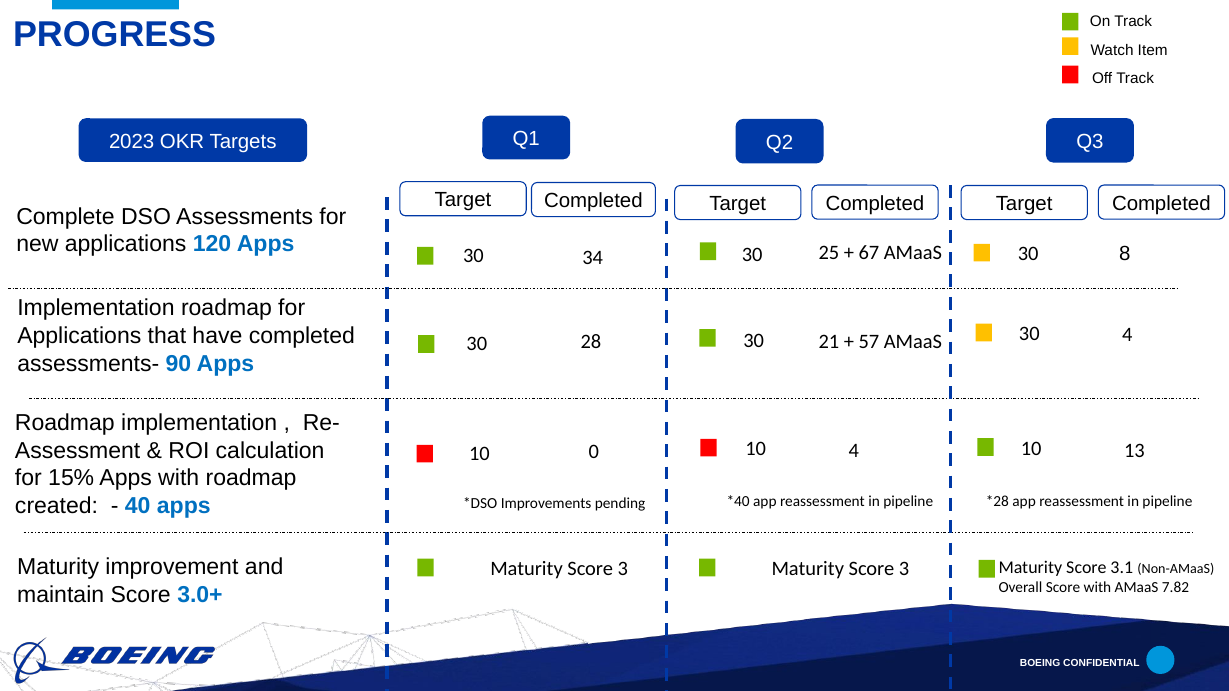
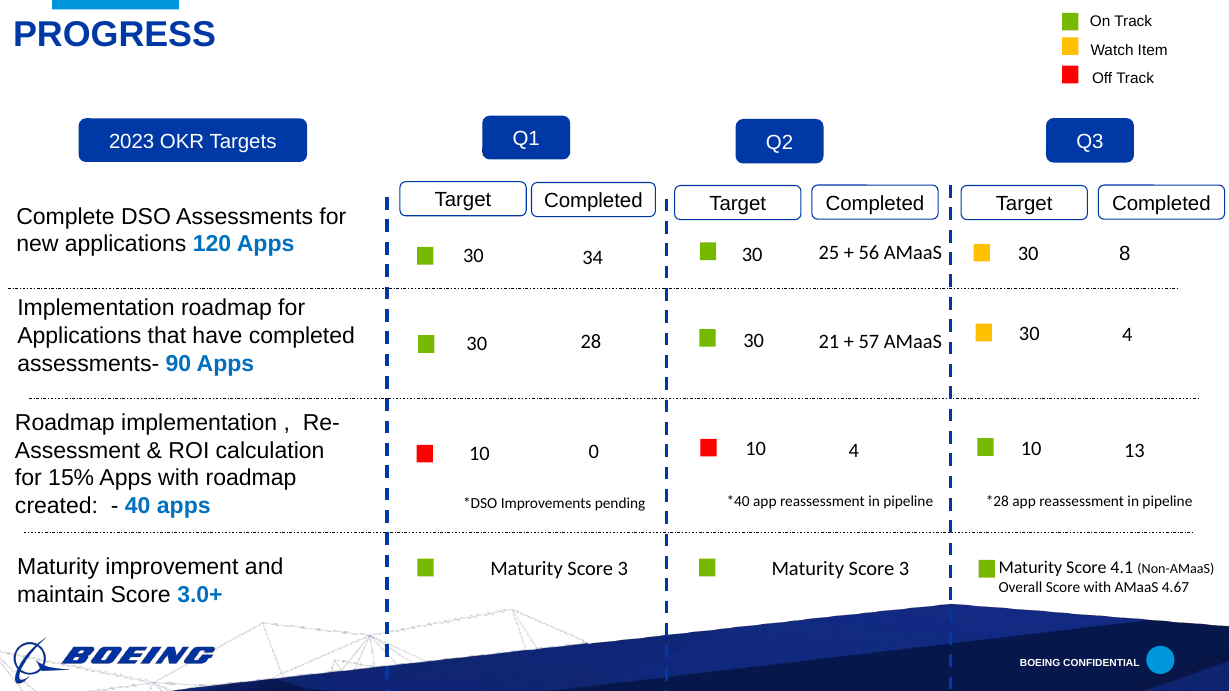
67: 67 -> 56 (869, 253)
3.1: 3.1 -> 4.1 (1122, 568)
7.82: 7.82 -> 4.67 (1176, 588)
